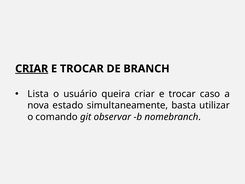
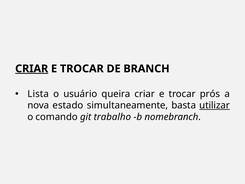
caso: caso -> prós (210, 94)
utilizar underline: none -> present (215, 105)
observar: observar -> trabalho (112, 117)
